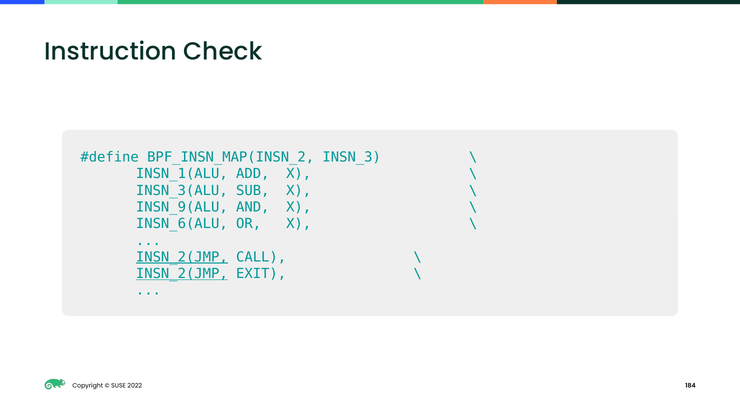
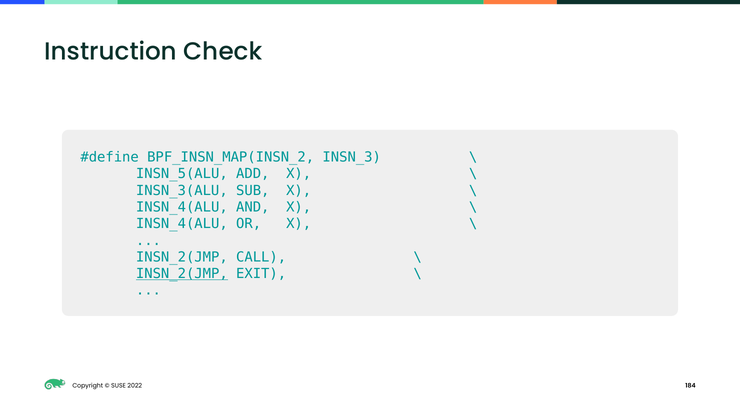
INSN_1(ALU: INSN_1(ALU -> INSN_5(ALU (182, 174)
INSN_9(ALU: INSN_9(ALU -> INSN_4(ALU (182, 207)
INSN_6(ALU: INSN_6(ALU -> INSN_4(ALU (182, 224)
INSN_2(JMP underline: present -> none (182, 257)
